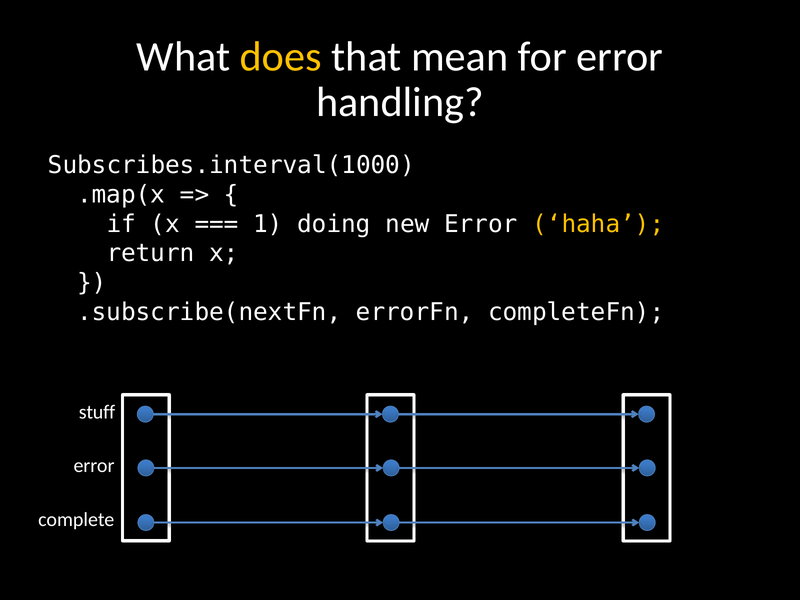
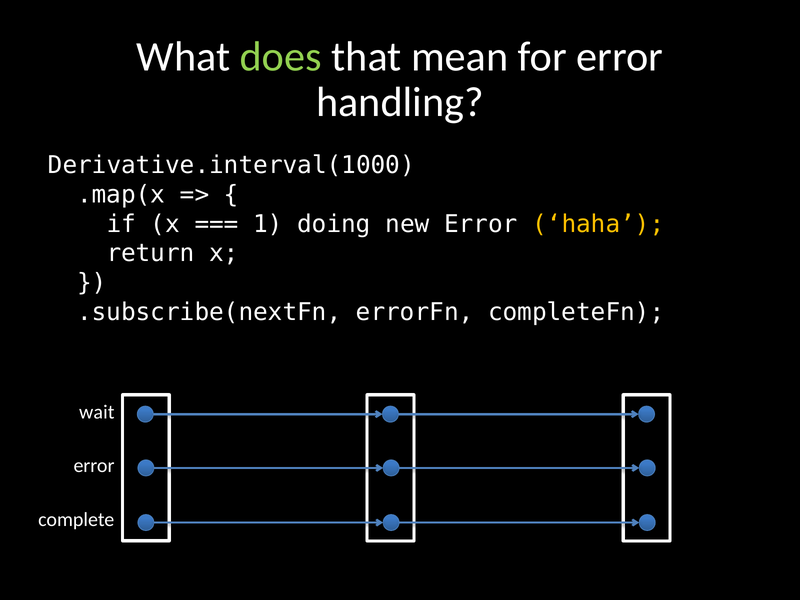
does colour: yellow -> light green (281, 57)
Subscribes.interval(1000: Subscribes.interval(1000 -> Derivative.interval(1000 (231, 165)
stuff: stuff -> wait (97, 412)
